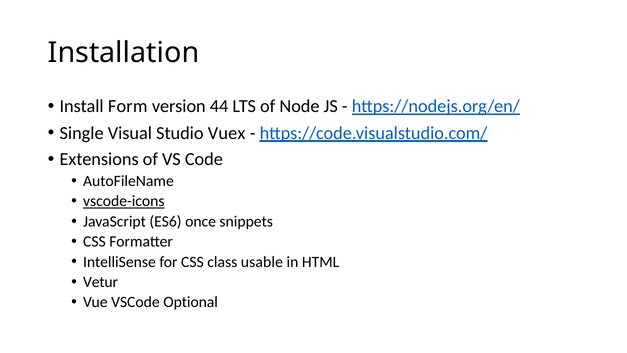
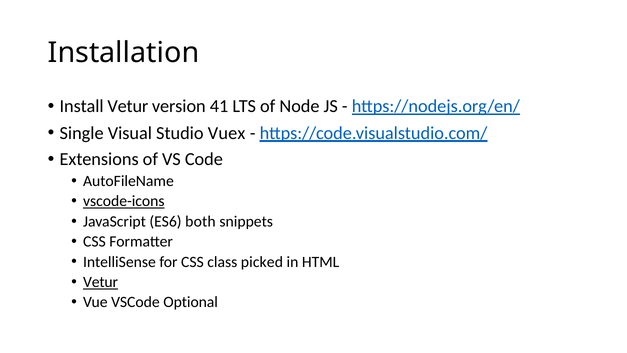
Install Form: Form -> Vetur (128, 106)
44: 44 -> 41 (219, 106)
once: once -> both (200, 221)
usable: usable -> picked (262, 262)
Vetur underline: none -> present (101, 282)
